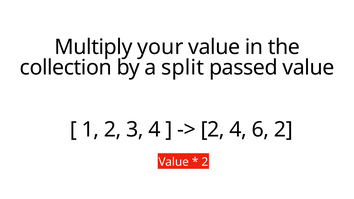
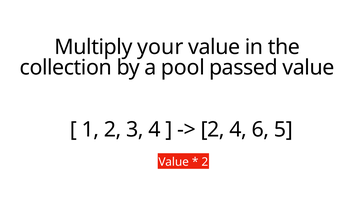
split: split -> pool (183, 68)
6 2: 2 -> 5 (283, 130)
